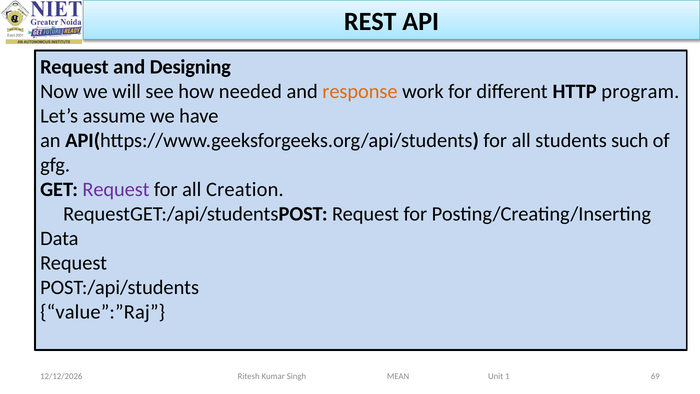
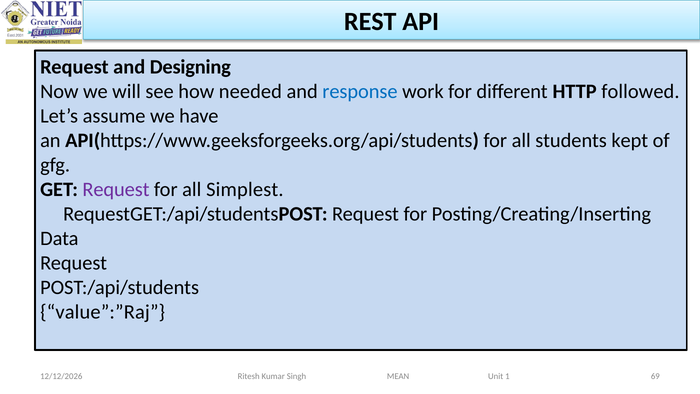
response colour: orange -> blue (360, 91)
program: program -> followed (640, 91)
such: such -> kept (630, 140)
Creation: Creation -> Simplest (245, 189)
